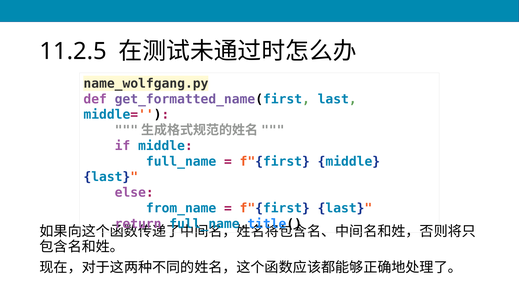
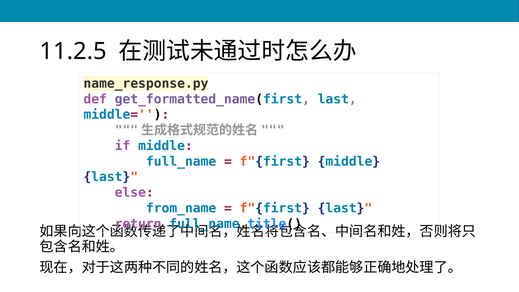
name_wolfgang.py: name_wolfgang.py -> name_response.py (146, 84)
